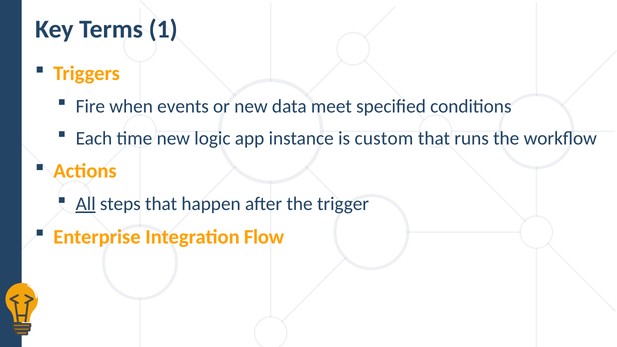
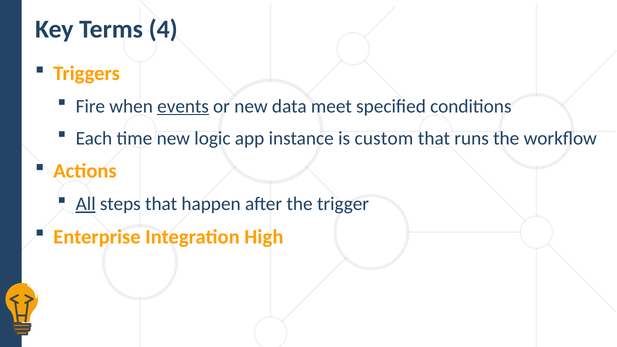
1: 1 -> 4 (163, 29)
events underline: none -> present (183, 106)
Flow: Flow -> High (264, 237)
